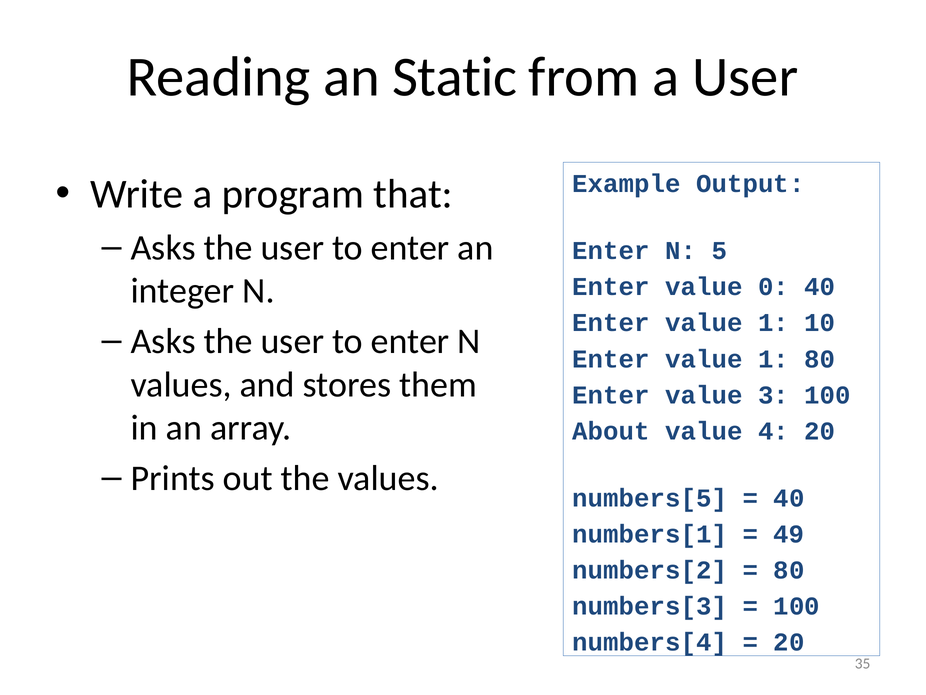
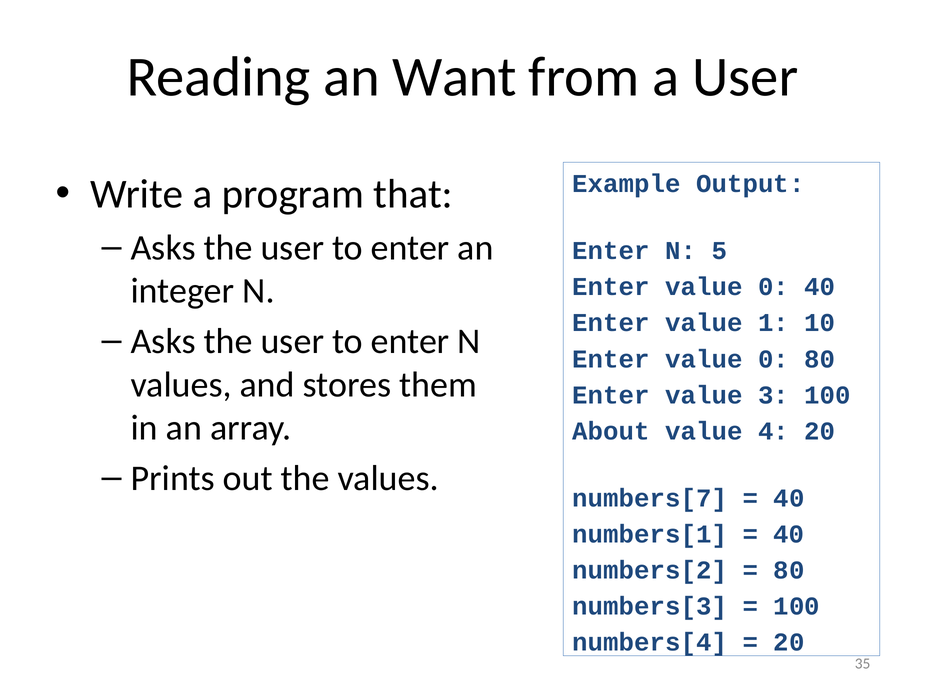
Static: Static -> Want (454, 77)
1: 1 -> 0 (773, 359)
numbers[5: numbers[5 -> numbers[7 (650, 498)
49: 49 -> 40 (789, 534)
